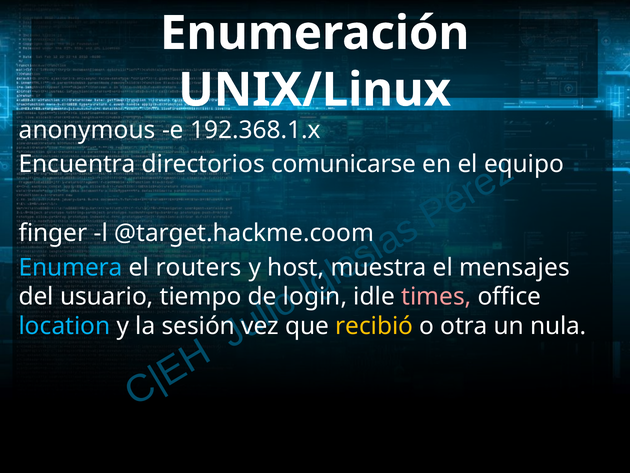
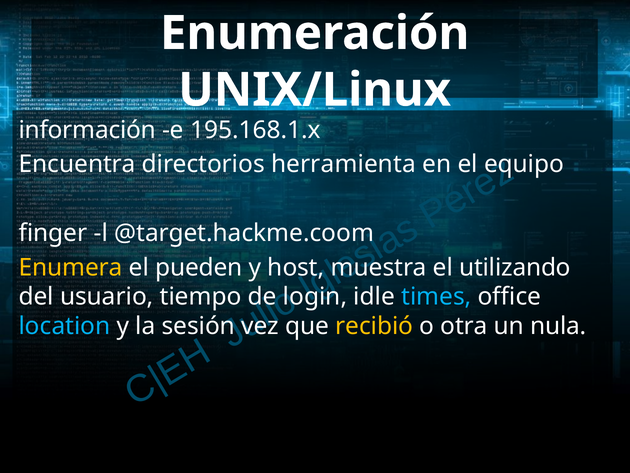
anonymous: anonymous -> información (87, 130)
192.368.1.x: 192.368.1.x -> 195.168.1.x (255, 130)
comunicarse: comunicarse -> herramienta (343, 164)
Enumera colour: light blue -> yellow (71, 267)
routers: routers -> pueden (199, 267)
mensajes: mensajes -> utilizando (515, 267)
times colour: pink -> light blue (436, 297)
